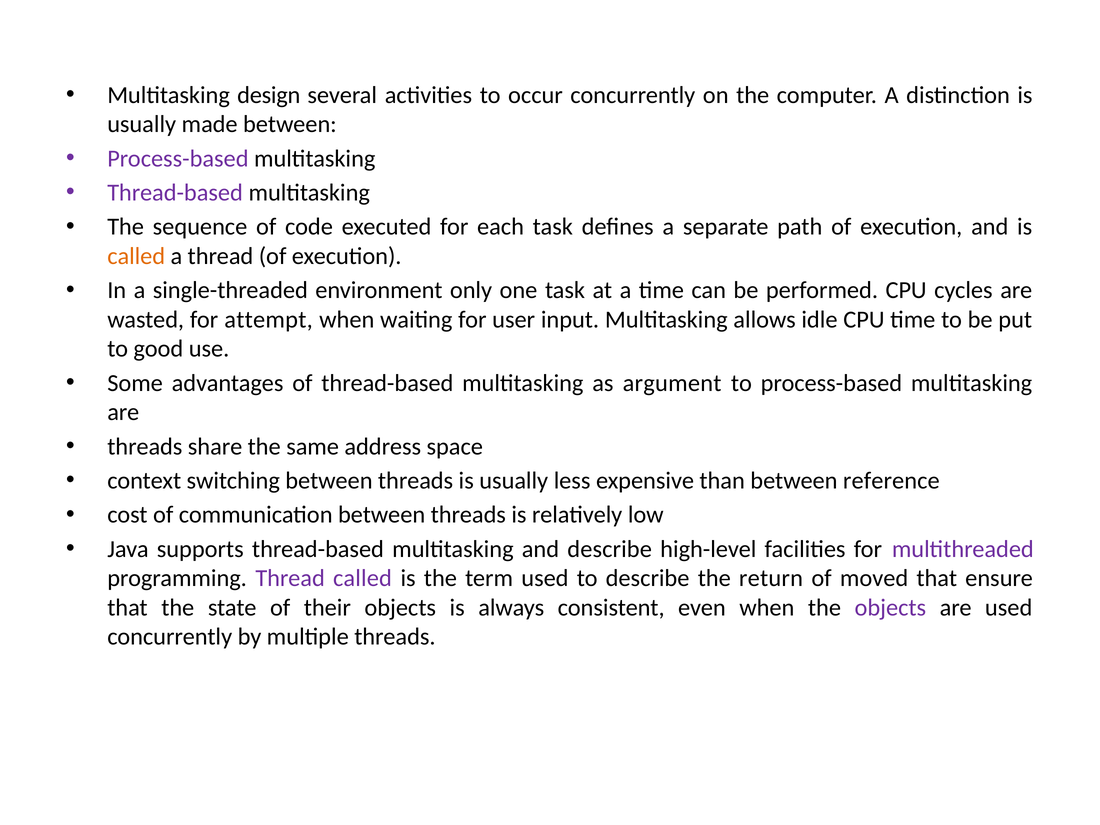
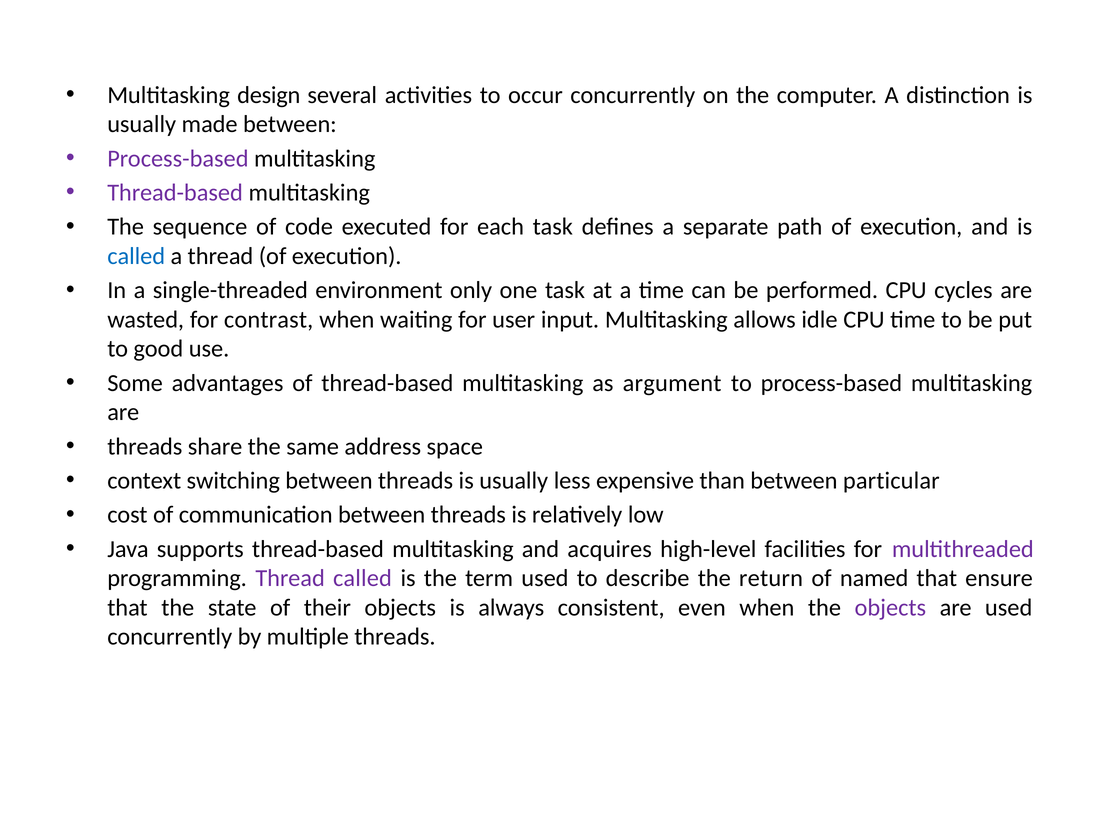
called colour: orange -> blue (136, 256)
attempt: attempt -> contrast (269, 320)
reference: reference -> particular (891, 481)
and describe: describe -> acquires (610, 549)
moved: moved -> named (874, 578)
